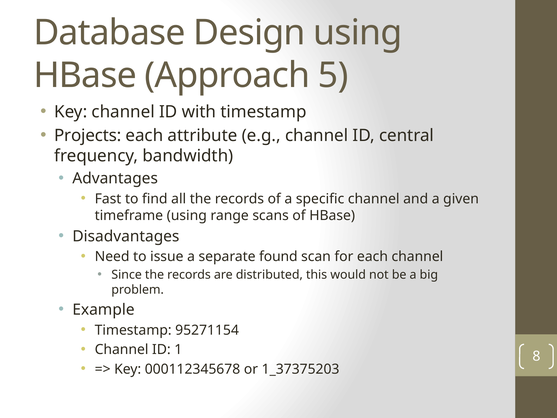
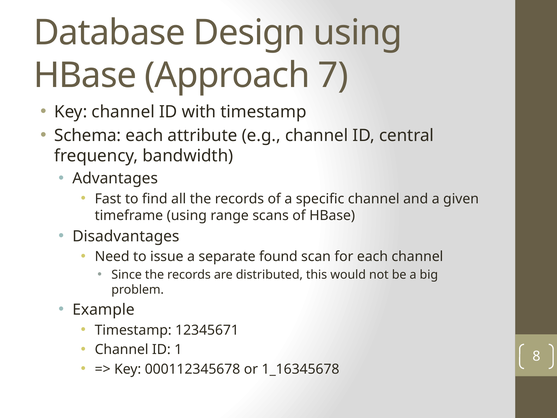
5: 5 -> 7 (333, 75)
Projects: Projects -> Schema (88, 135)
95271154: 95271154 -> 12345671 (207, 330)
1_37375203: 1_37375203 -> 1_16345678 (301, 369)
